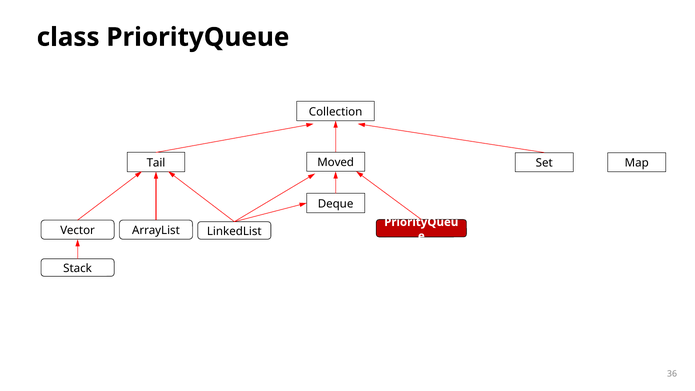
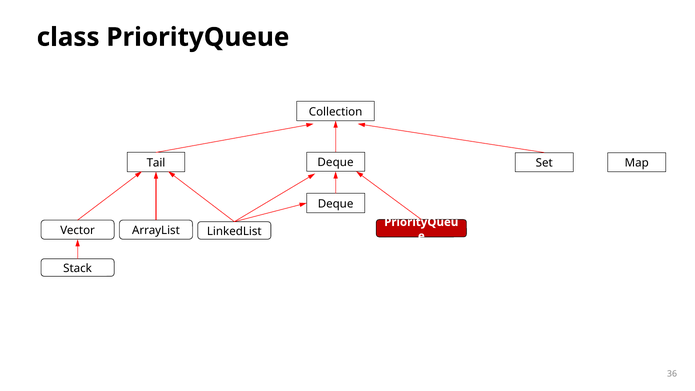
Moved: Moved -> Deque (336, 163)
